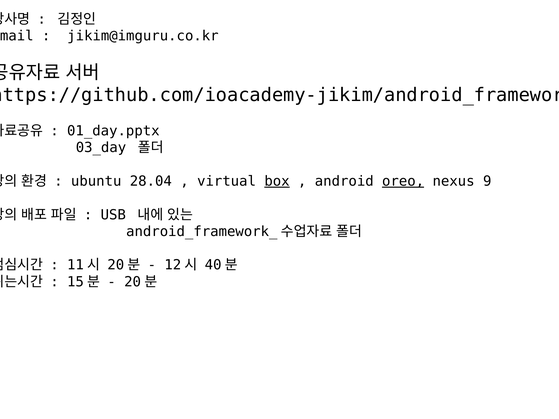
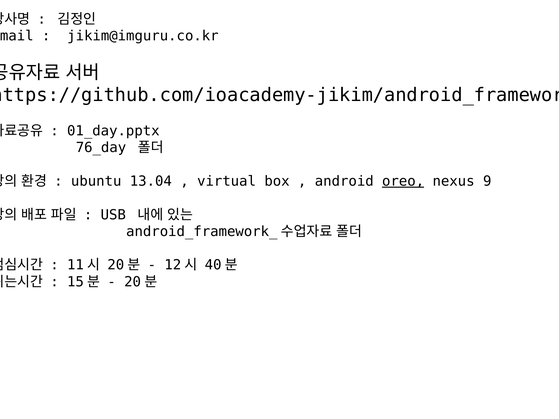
03_day: 03_day -> 76_day (101, 148)
28.04: 28.04 -> 13.04 (151, 181)
box underline: present -> none (277, 181)
